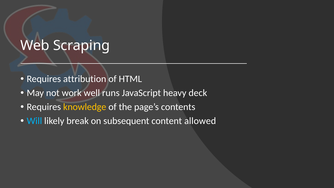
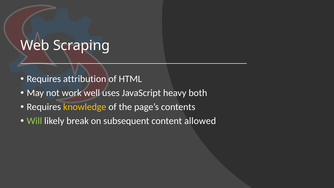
runs: runs -> uses (111, 93)
deck: deck -> both (198, 93)
Will colour: light blue -> light green (34, 121)
